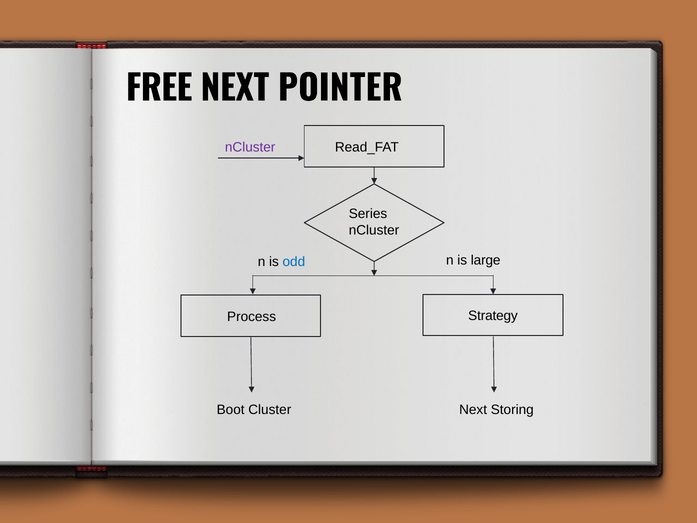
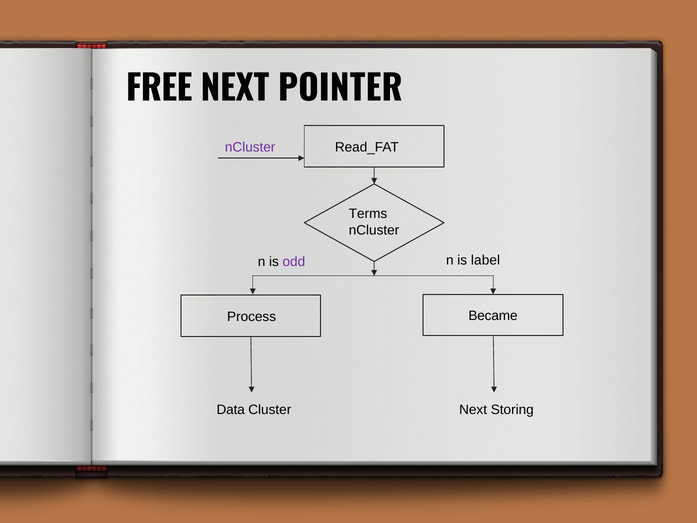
Series: Series -> Terms (368, 214)
odd colour: blue -> purple (294, 262)
large: large -> label (486, 260)
Strategy: Strategy -> Became (493, 316)
Boot: Boot -> Data (231, 410)
